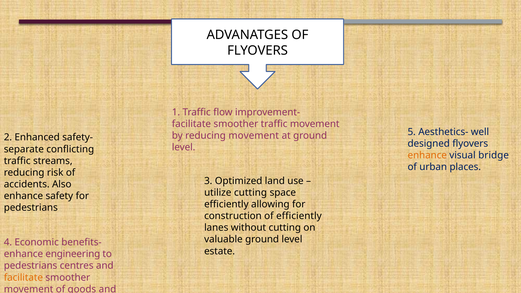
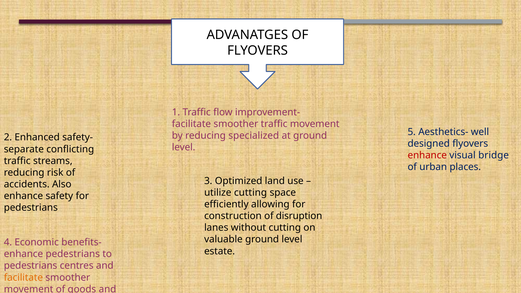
reducing movement: movement -> specialized (254, 136)
enhance colour: orange -> red (427, 155)
of efficiently: efficiently -> disruption (299, 216)
enhance engineering: engineering -> pedestrians (73, 254)
